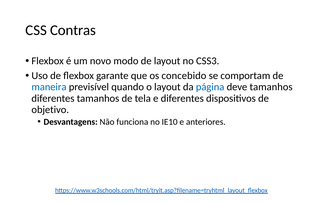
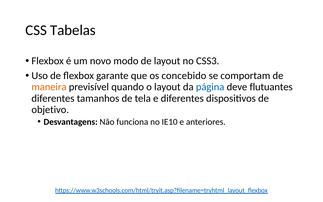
Contras: Contras -> Tabelas (73, 30)
maneira colour: blue -> orange (49, 87)
deve tamanhos: tamanhos -> flutuantes (271, 87)
